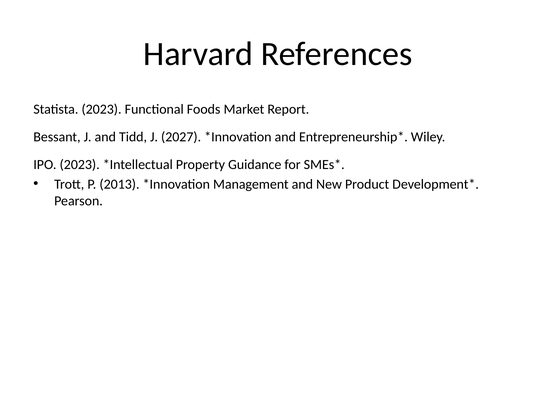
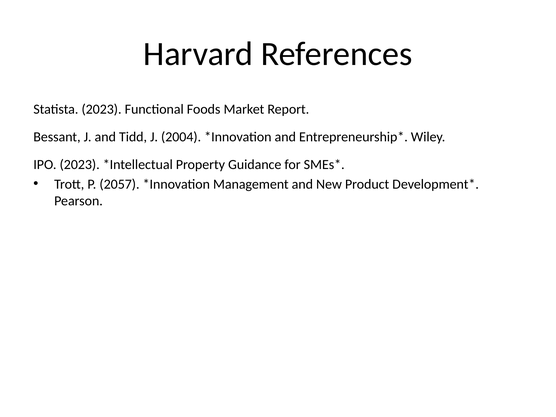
2027: 2027 -> 2004 (181, 137)
2013: 2013 -> 2057 (120, 184)
